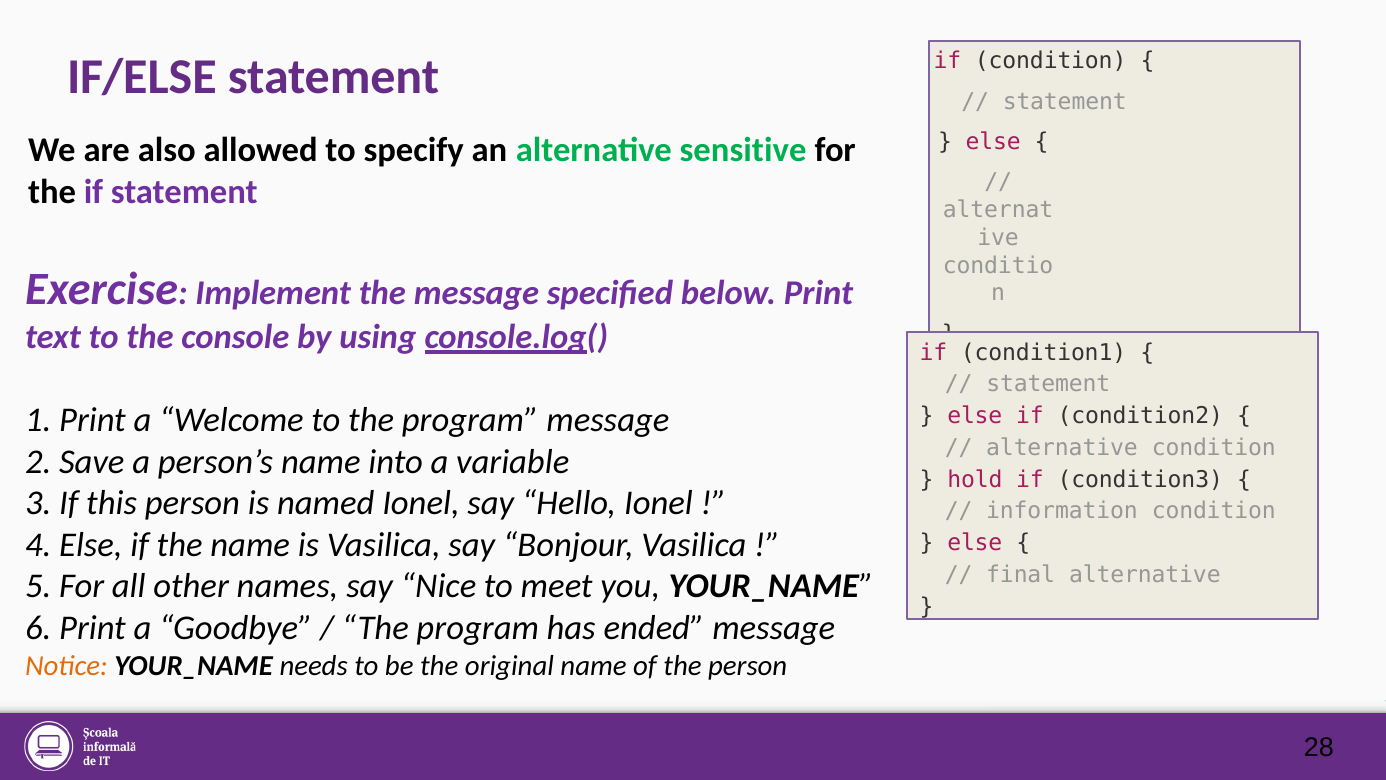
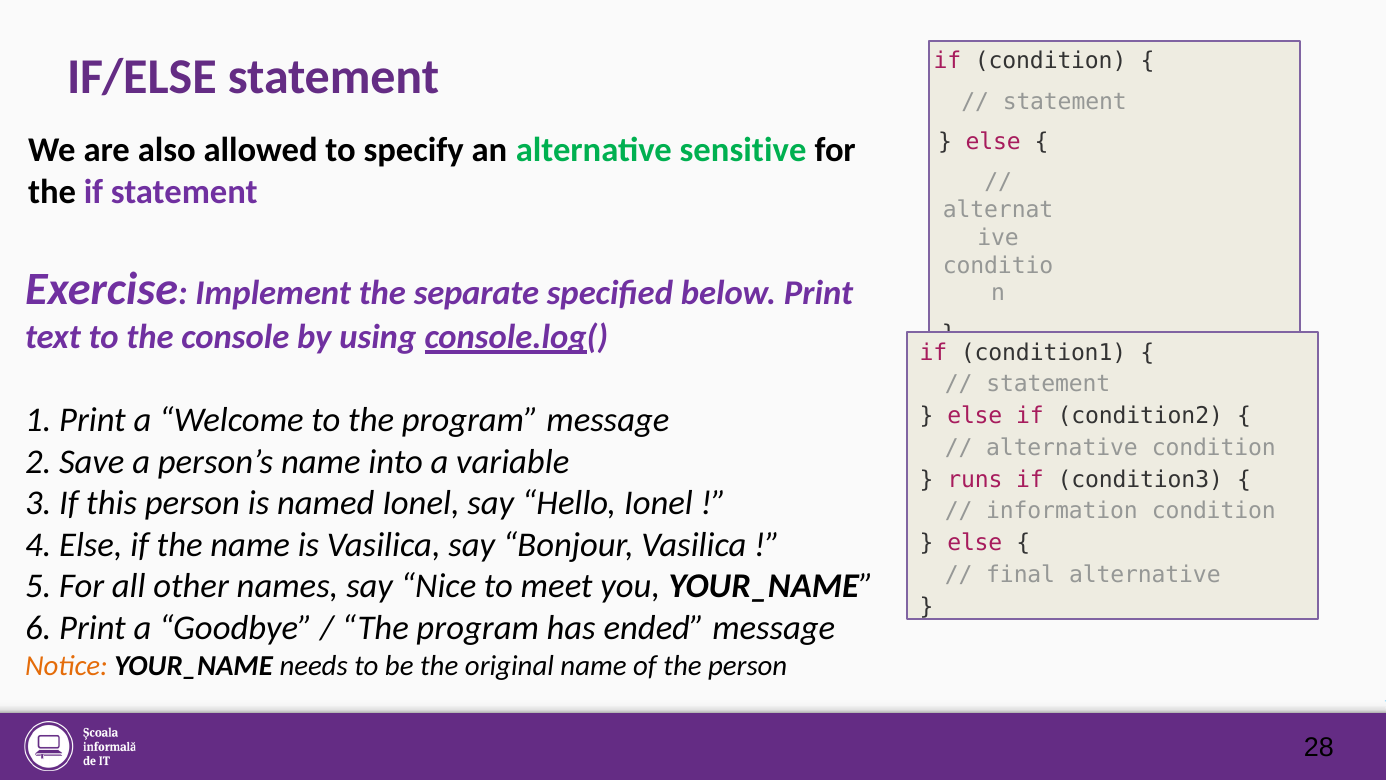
the message: message -> separate (477, 293)
hold: hold -> runs (975, 479)
